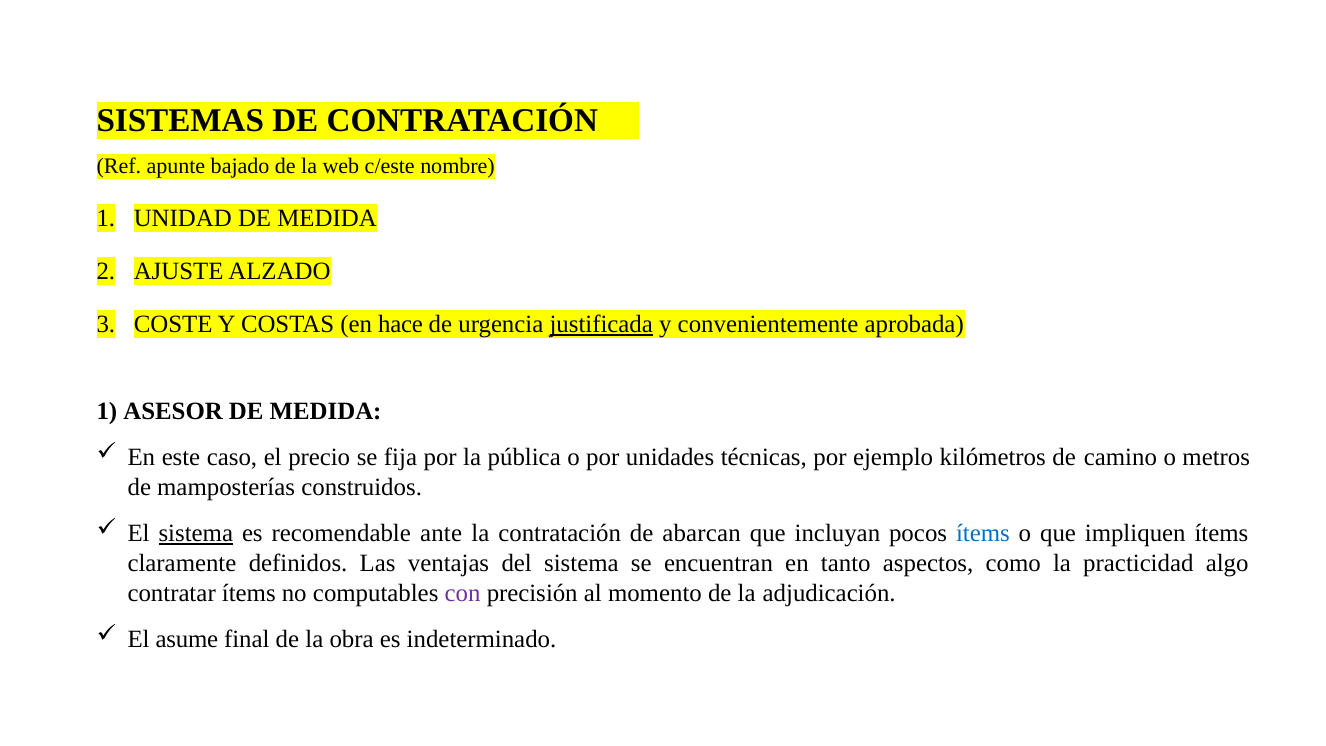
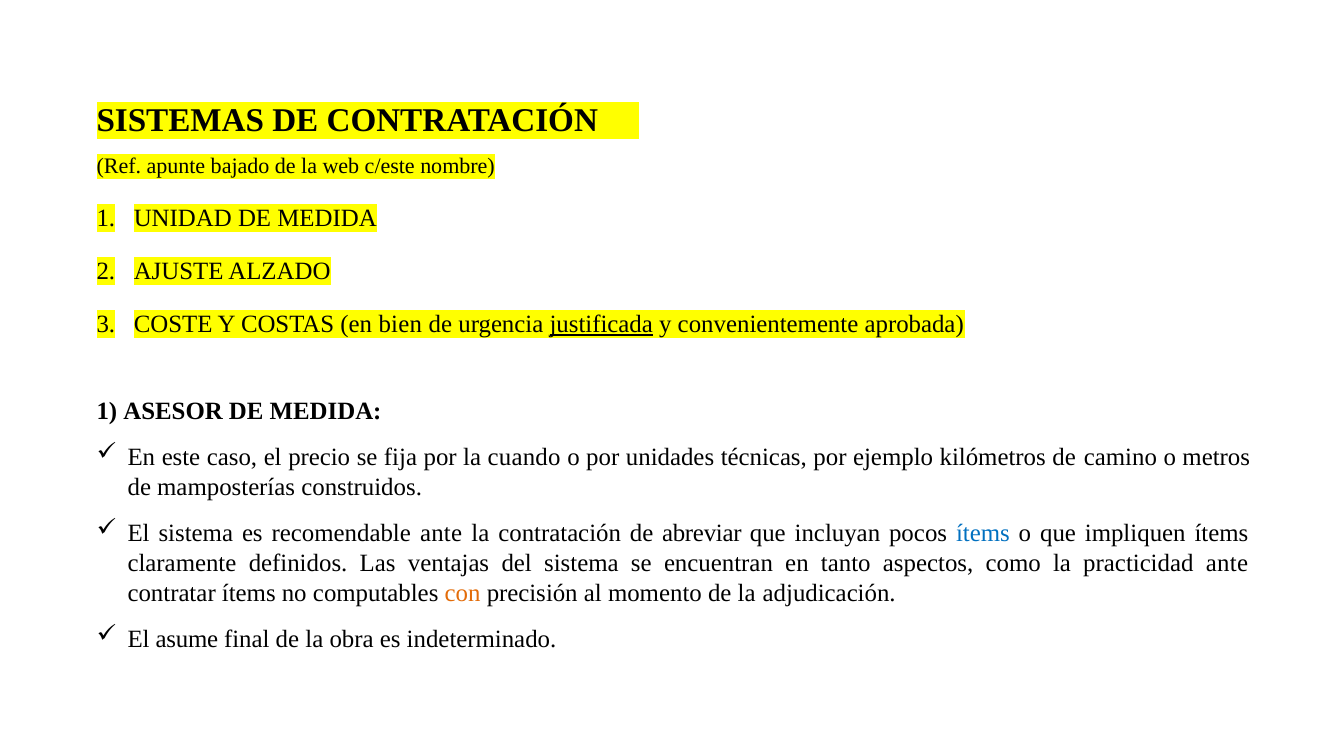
hace: hace -> bien (400, 324)
pública: pública -> cuando (524, 457)
sistema underline: present -> none (196, 533)
abarcan: abarcan -> abreviar (702, 533)
practicidad algo: algo -> ante (1227, 563)
con colour: purple -> orange (463, 593)
